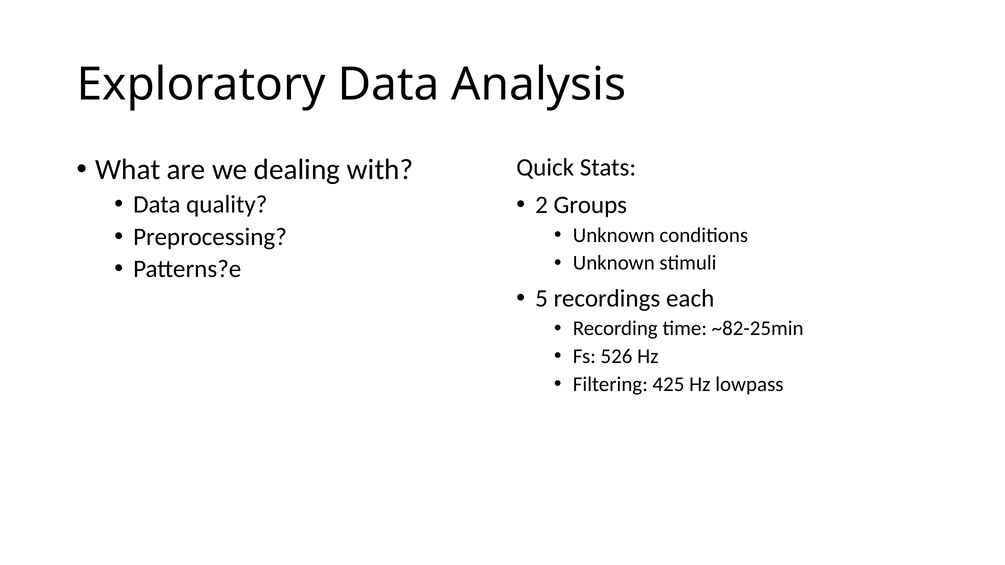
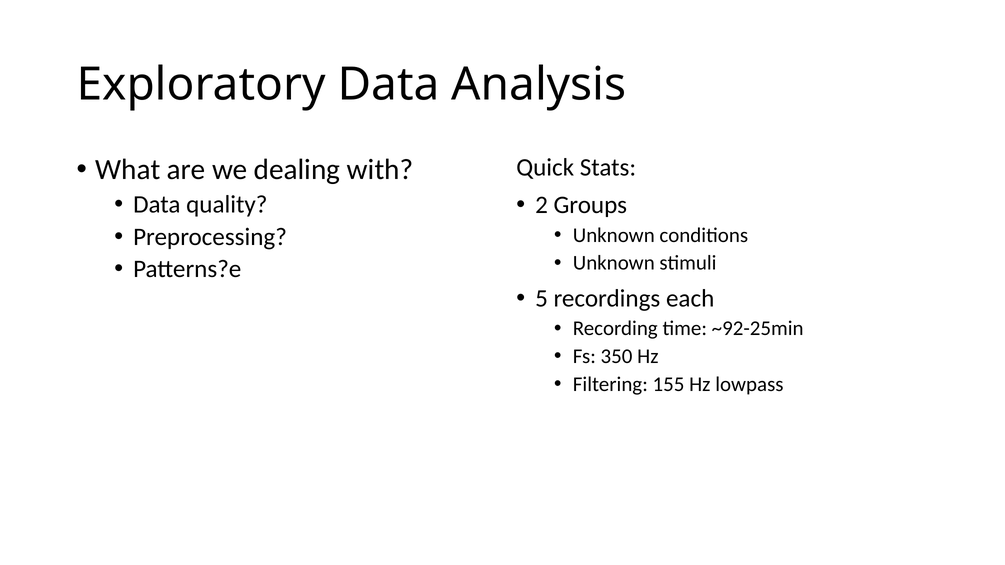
~82-25min: ~82-25min -> ~92-25min (758, 329)
526: 526 -> 350 (616, 356)
425: 425 -> 155 (668, 384)
